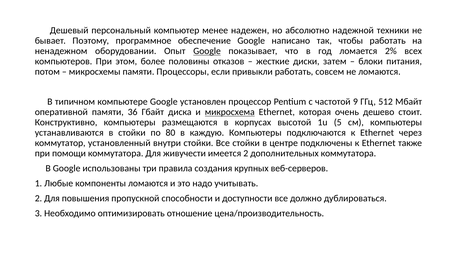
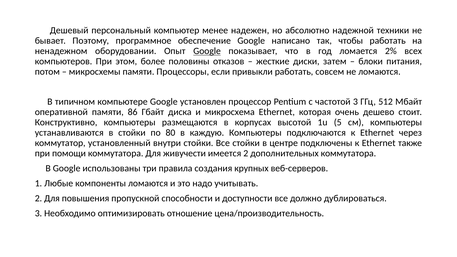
частотой 9: 9 -> 3 (355, 102)
36: 36 -> 86 (133, 112)
микросхема underline: present -> none (230, 112)
